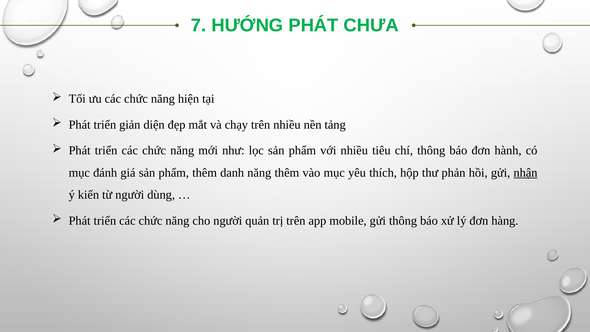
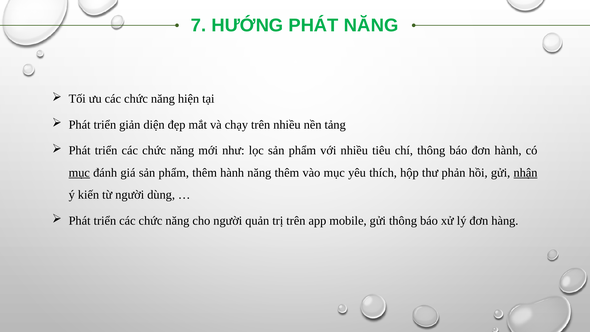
PHÁT CHƯA: CHƯA -> NĂNG (371, 26)
mục underline: none -> present (79, 173)
thêm danh: danh -> hành (232, 173)
